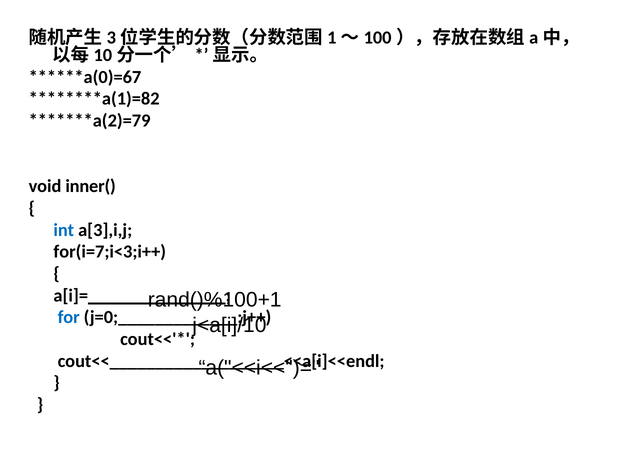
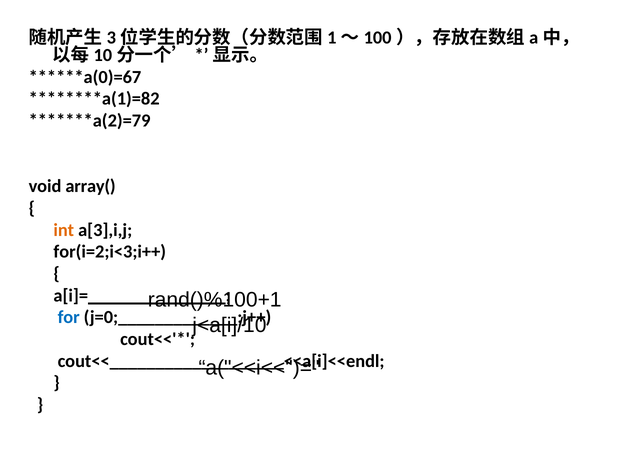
inner(: inner( -> array( (91, 186)
int colour: blue -> orange (64, 230)
for(i=7;i<3;i++: for(i=7;i<3;i++ -> for(i=2;i<3;i++ (110, 252)
